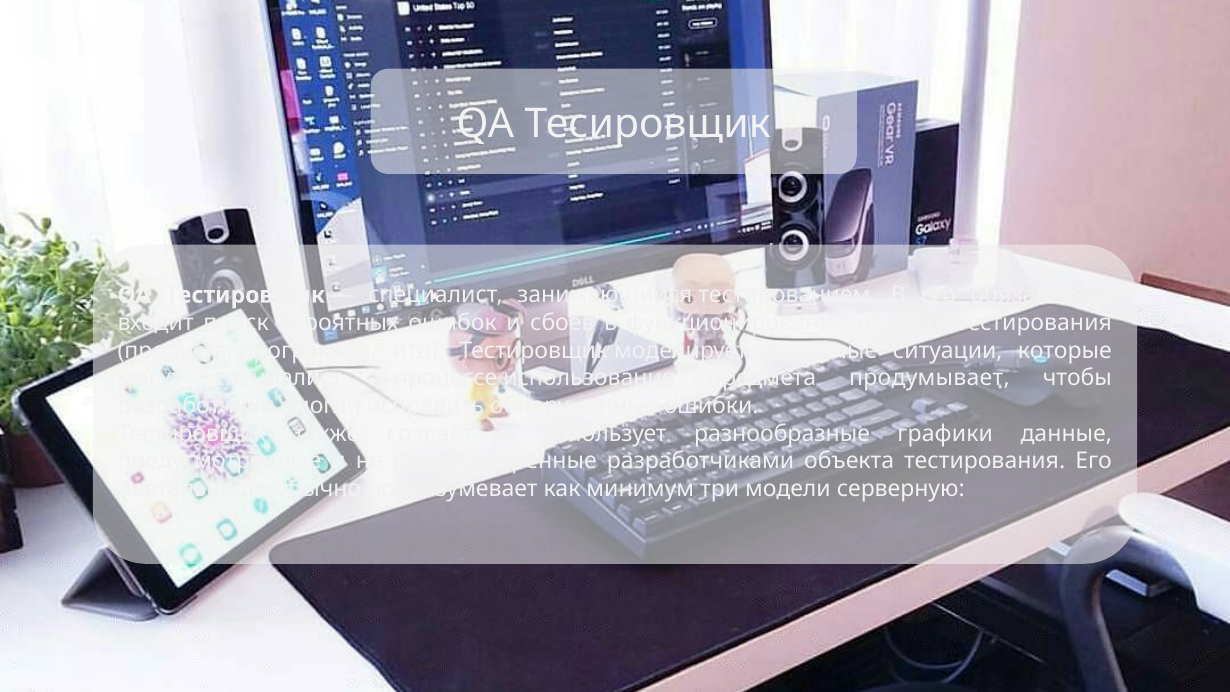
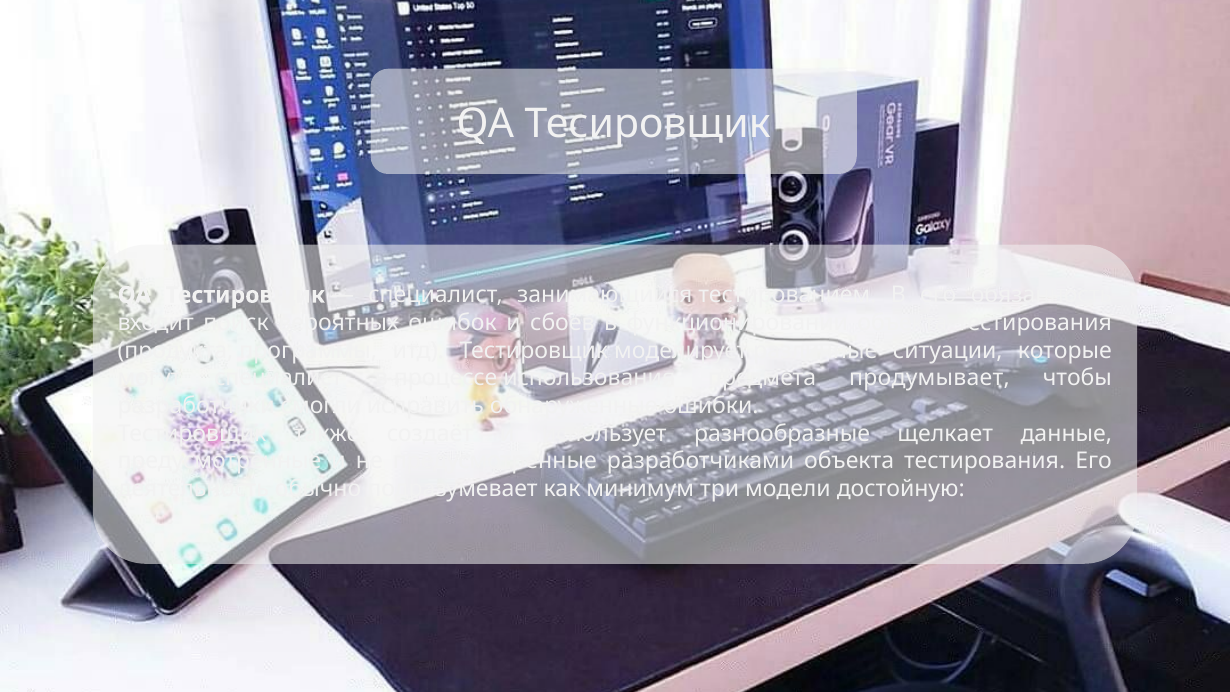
графики: графики -> щелкает (945, 433)
серверную: серверную -> достойную (901, 489)
